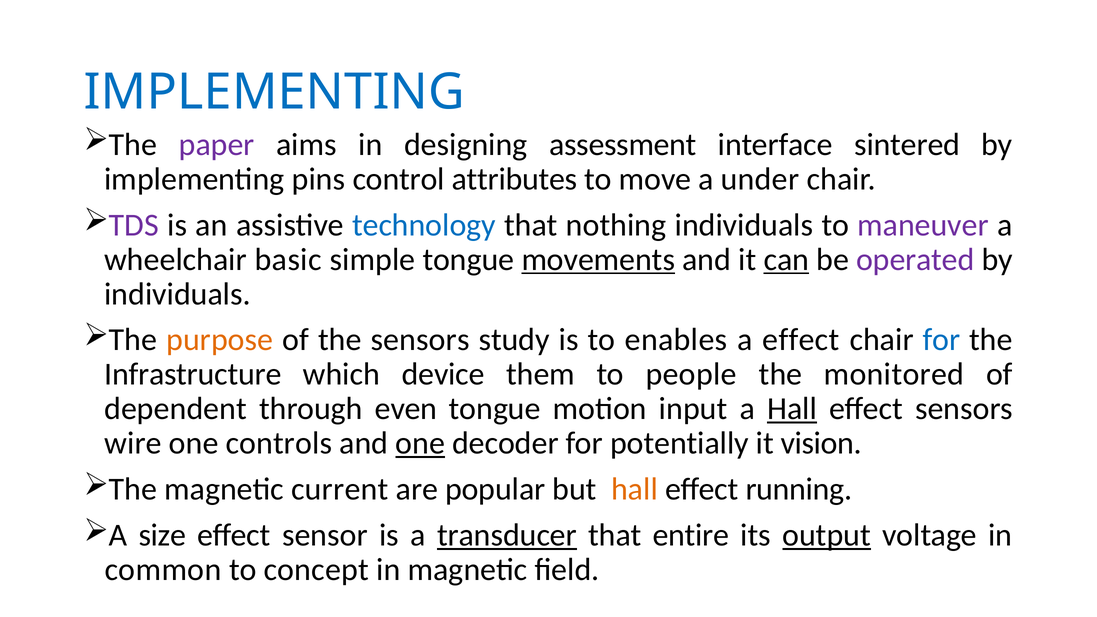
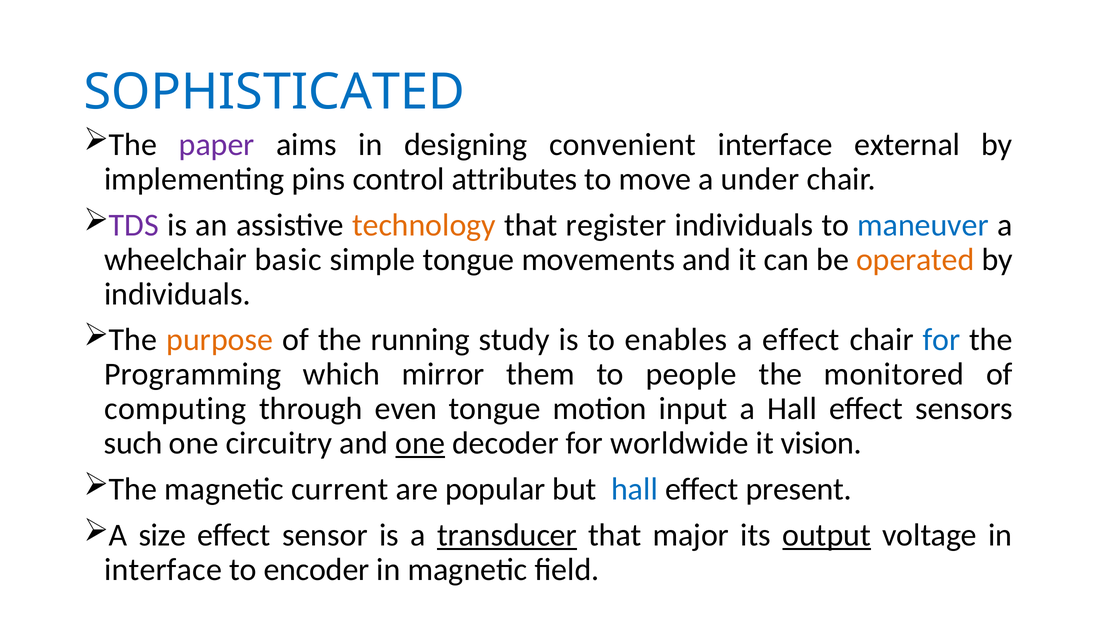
IMPLEMENTING: IMPLEMENTING -> SOPHISTICATED (274, 92)
assessment: assessment -> convenient (623, 145)
sintered: sintered -> external (907, 145)
technology colour: blue -> orange (424, 225)
nothing: nothing -> register (616, 225)
maneuver colour: purple -> blue (923, 225)
movements underline: present -> none (598, 259)
can underline: present -> none (786, 259)
operated colour: purple -> orange (915, 259)
the sensors: sensors -> running (420, 340)
Infrastructure: Infrastructure -> Programming (193, 374)
device: device -> mirror (443, 374)
dependent: dependent -> computing (175, 409)
Hall underline: present -> none (792, 409)
wire: wire -> such (133, 443)
controls: controls -> circuitry (279, 443)
potentially: potentially -> worldwide (679, 443)
hall colour: orange -> blue (635, 489)
running: running -> present (799, 489)
entire: entire -> major (691, 535)
common: common -> interface (163, 570)
concept: concept -> encoder (316, 570)
